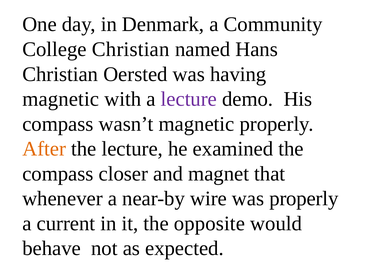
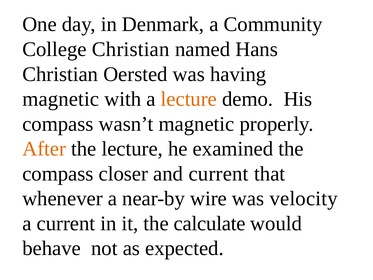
lecture colour: purple -> orange (189, 99)
and magnet: magnet -> current (219, 174)
was properly: properly -> velocity (304, 198)
opposite: opposite -> calculate (210, 223)
